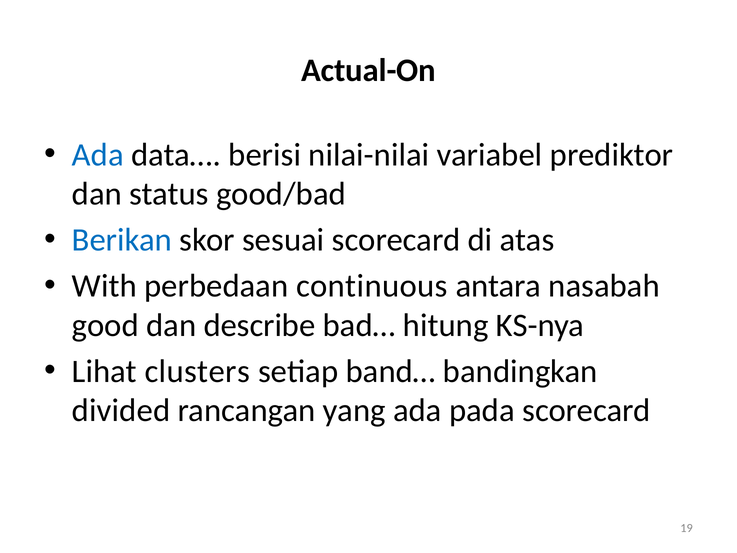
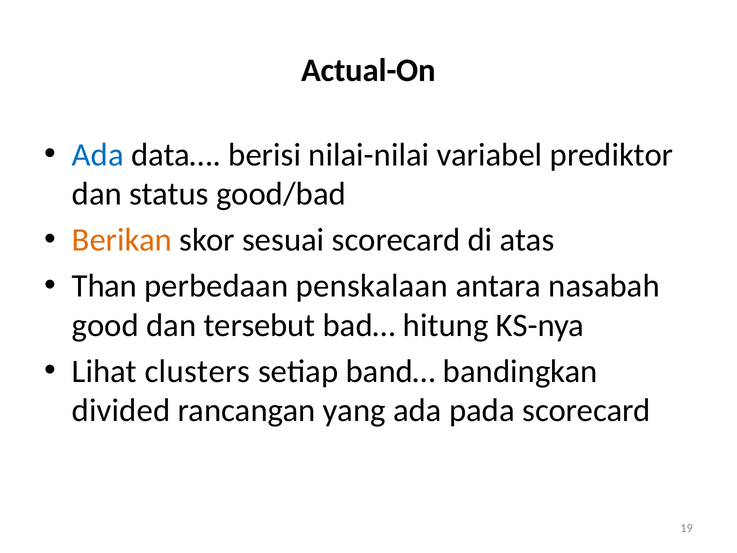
Berikan colour: blue -> orange (122, 240)
With: With -> Than (104, 286)
continuous: continuous -> penskalaan (372, 286)
describe: describe -> tersebut (260, 325)
